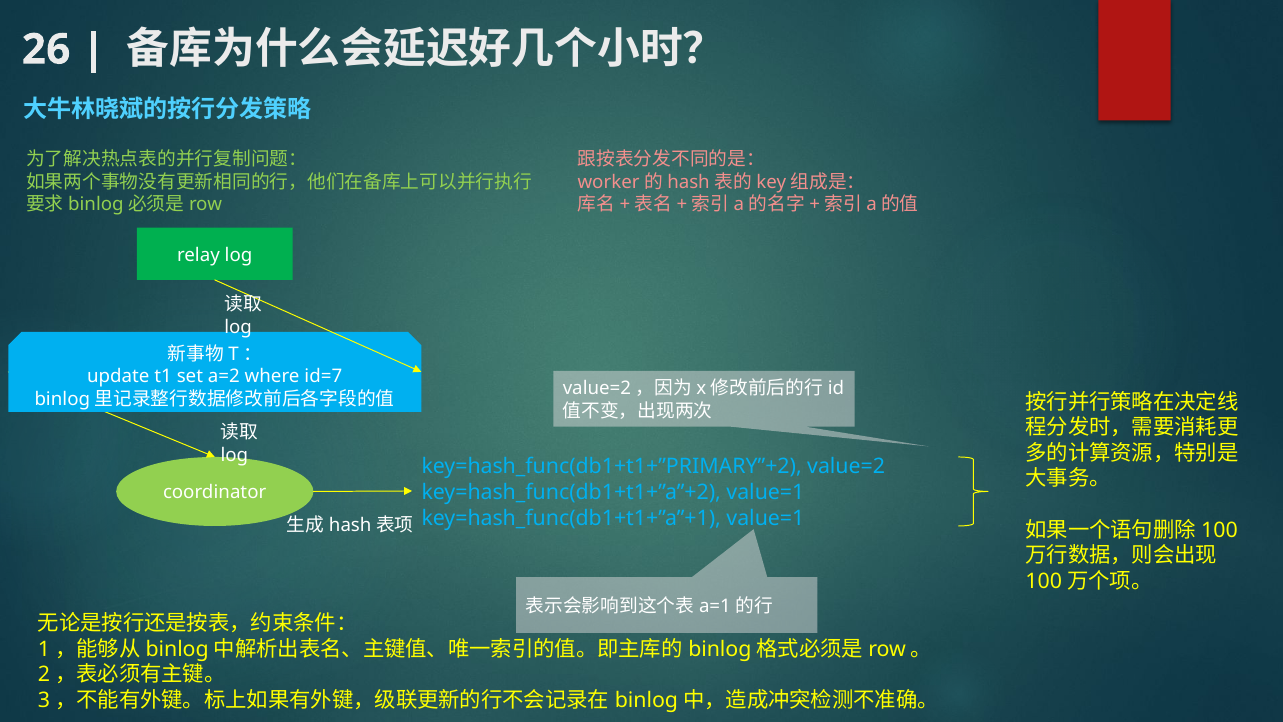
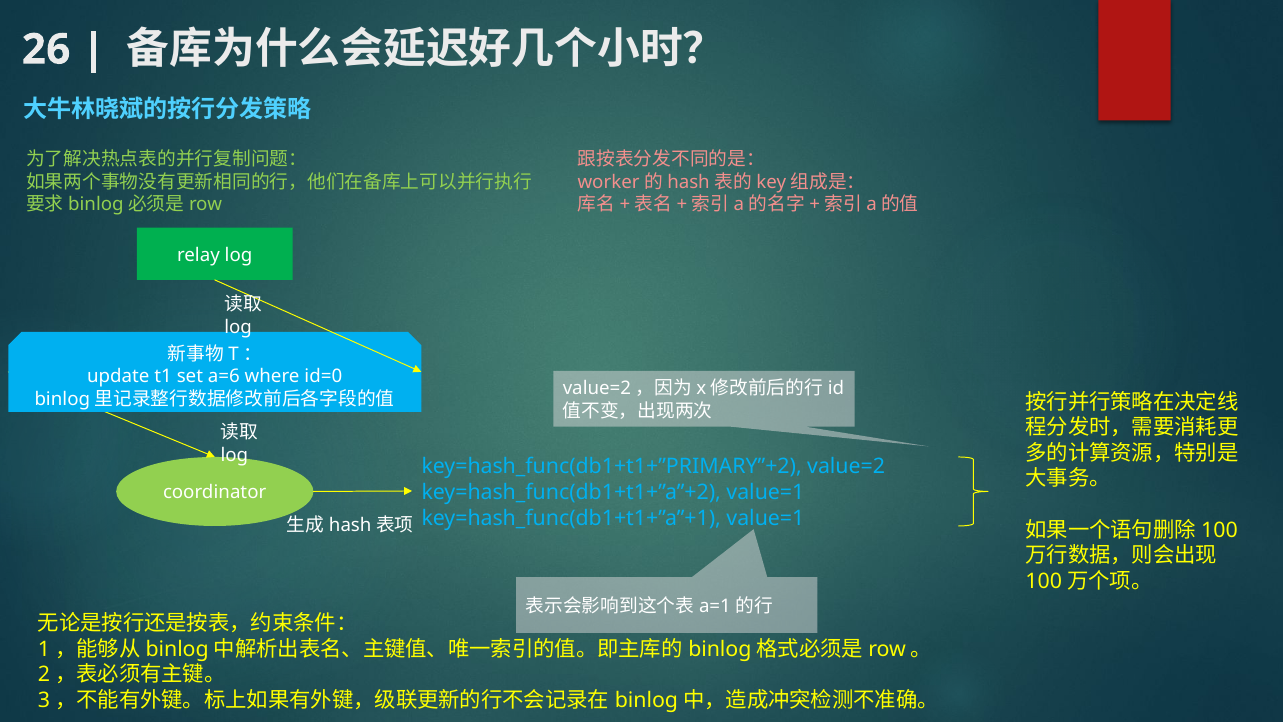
a=2: a=2 -> a=6 (224, 376)
id=7: id=7 -> id=0 (323, 376)
